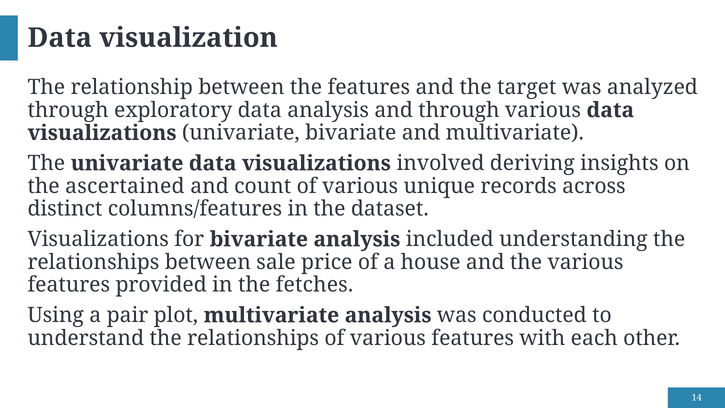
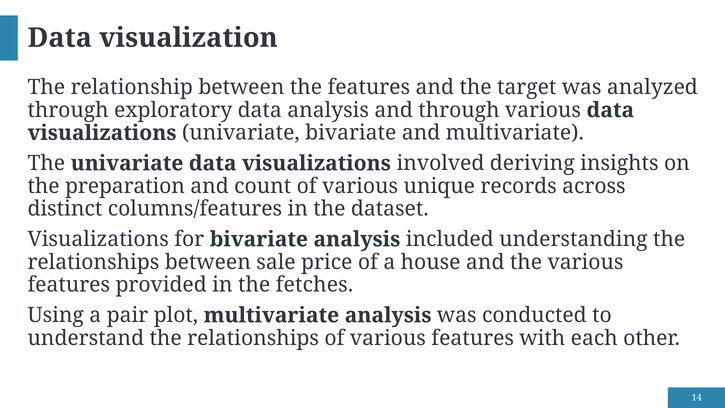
ascertained: ascertained -> preparation (125, 186)
